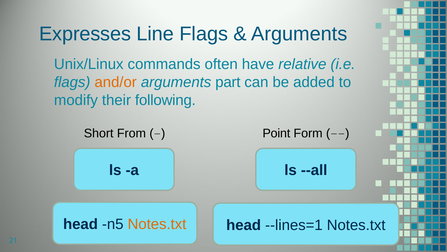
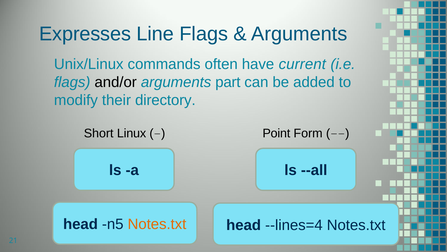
relative: relative -> current (302, 64)
and/or colour: orange -> black (116, 82)
following: following -> directory (165, 100)
From: From -> Linux (132, 133)
--lines=1: --lines=1 -> --lines=4 (294, 225)
